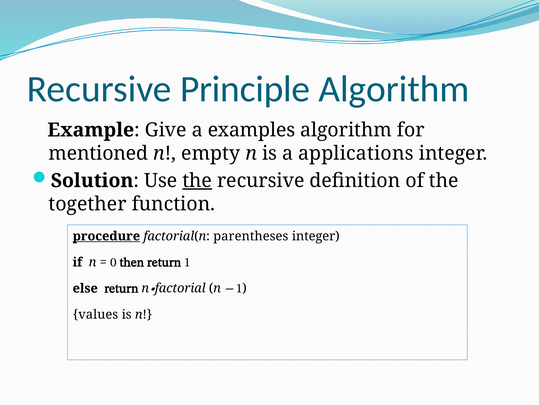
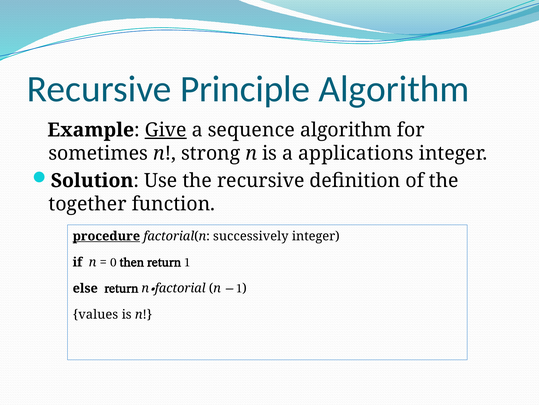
Give underline: none -> present (166, 130)
examples: examples -> sequence (251, 130)
mentioned: mentioned -> sometimes (98, 153)
empty: empty -> strong (211, 153)
the underline: present -> none (197, 180)
parentheses: parentheses -> successively (251, 236)
